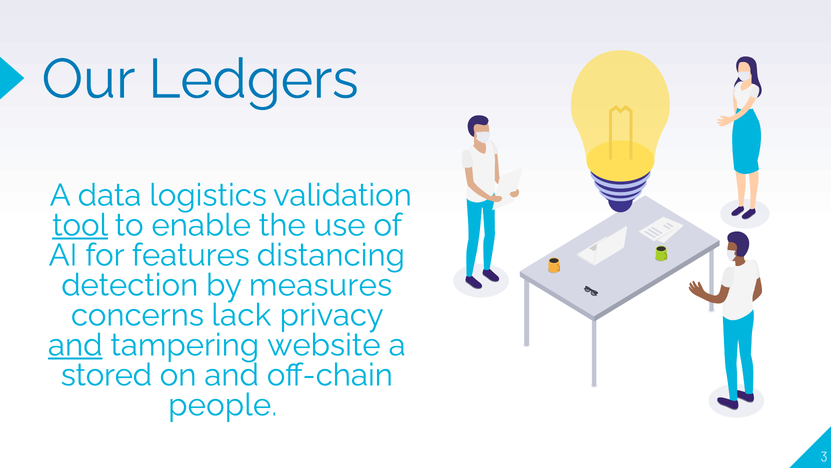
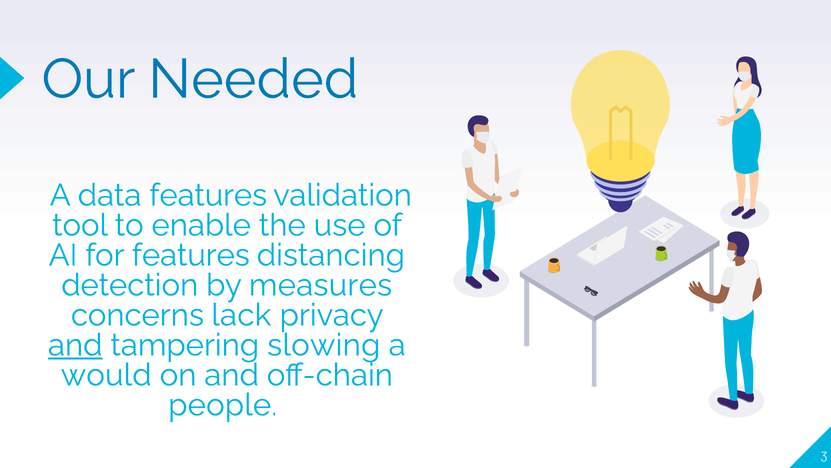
Ledgers: Ledgers -> Needed (253, 79)
data logistics: logistics -> features (208, 195)
tool underline: present -> none (80, 225)
website: website -> slowing (324, 345)
stored: stored -> would (106, 375)
